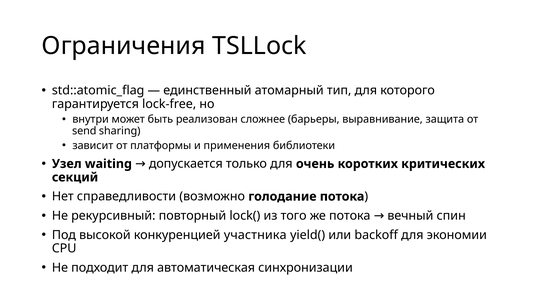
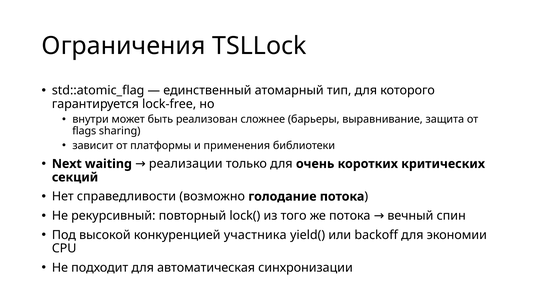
send: send -> flags (84, 131)
Узел: Узел -> Next (67, 164)
допускается: допускается -> реализации (186, 164)
